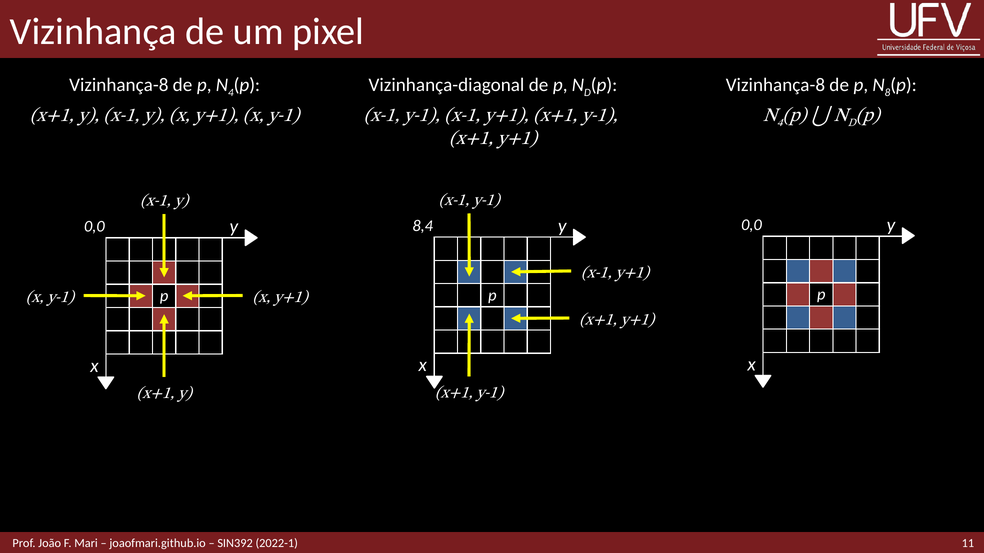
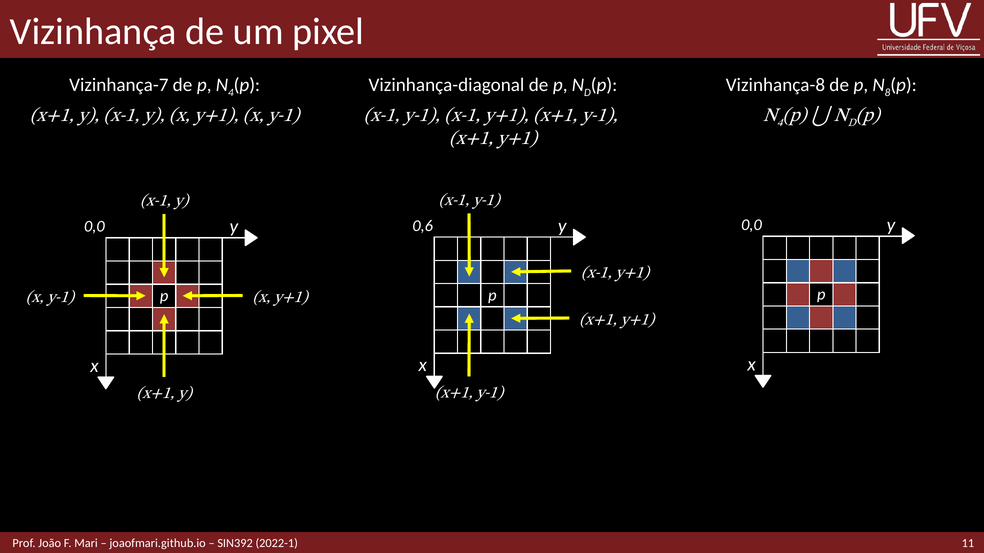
Vizinhança-8: Vizinhança-8 -> Vizinhança-7 (119, 85)
8,4: 8,4 -> 0,6 (423, 226)
